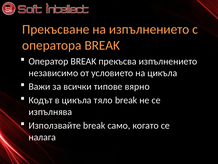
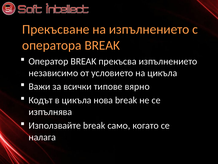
тяло: тяло -> нова (103, 100)
